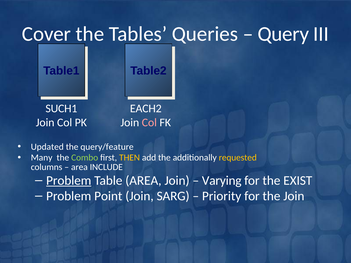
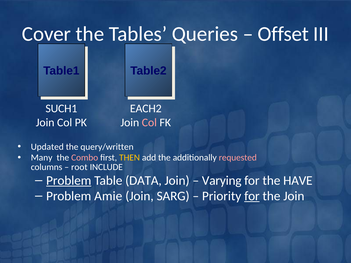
Query: Query -> Offset (283, 34)
query/feature: query/feature -> query/written (107, 147)
Combo colour: light green -> pink (85, 158)
requested colour: yellow -> pink (238, 158)
area: area -> root (79, 167)
Table AREA: AREA -> DATA (143, 181)
EXIST: EXIST -> HAVE (298, 181)
Point: Point -> Amie (108, 196)
for underline: none -> present (252, 196)
